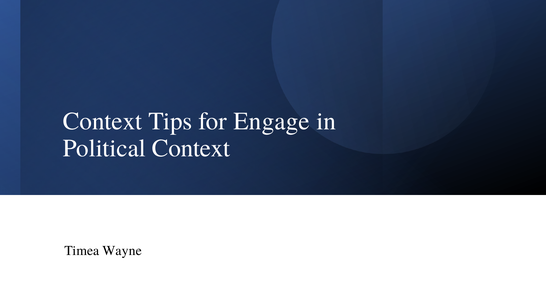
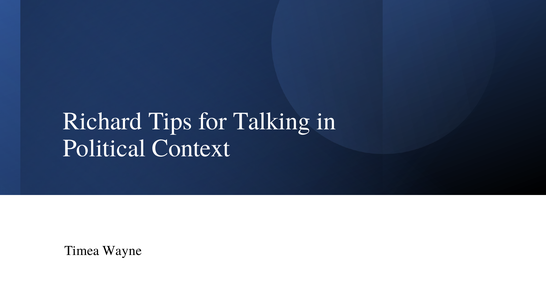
Context: Context -> Richard (103, 121)
Engage: Engage -> Talking (272, 121)
